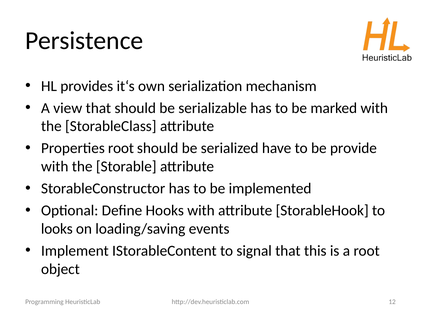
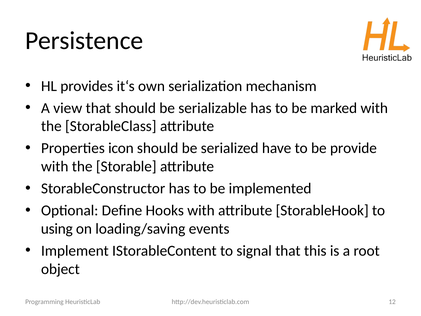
Properties root: root -> icon (121, 148)
looks: looks -> using (57, 229)
